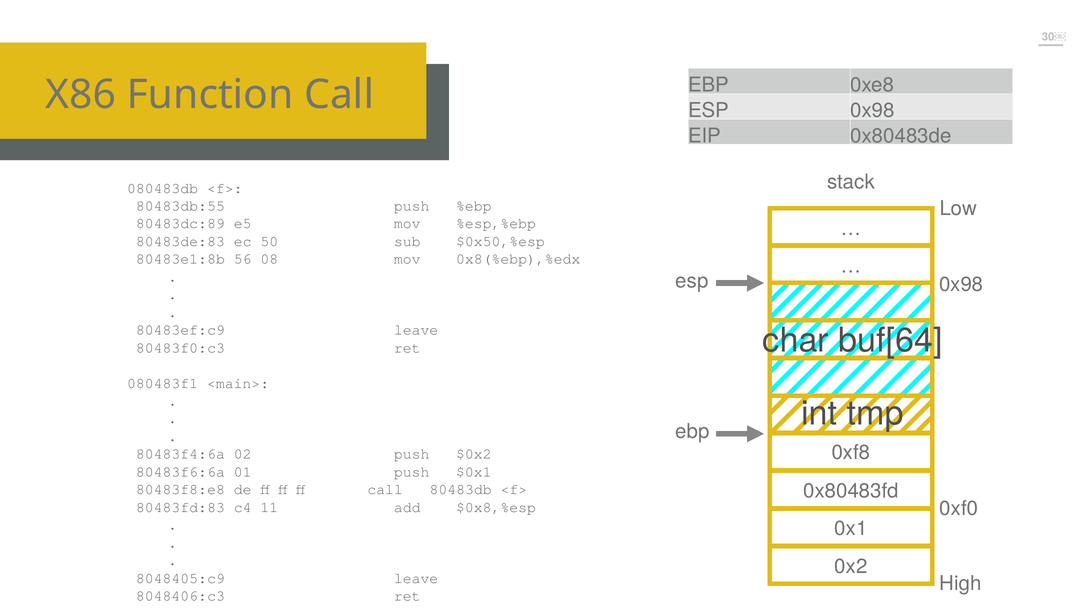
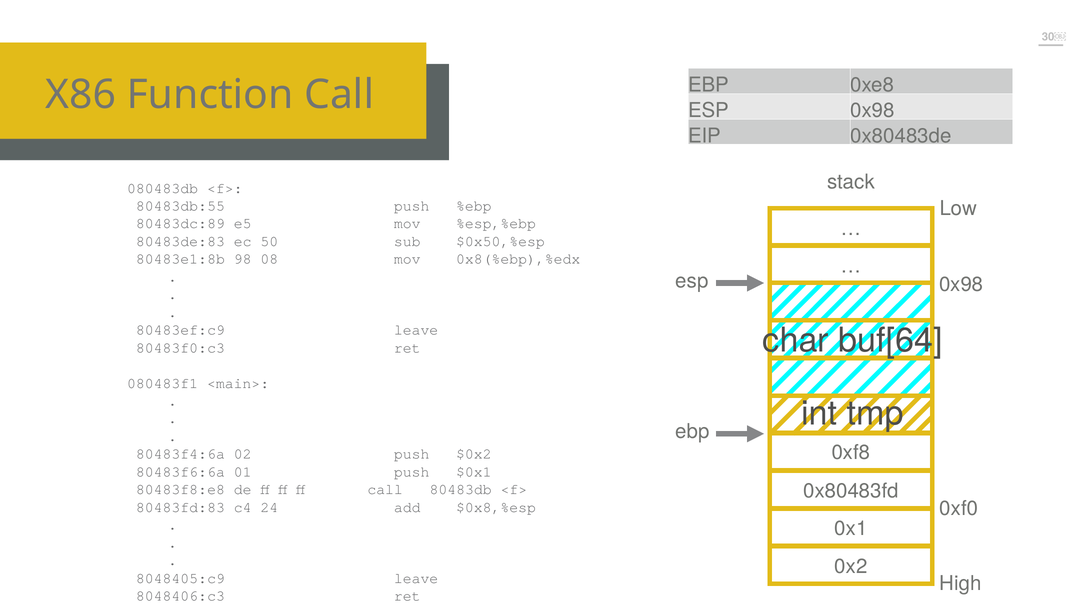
56: 56 -> 98 (243, 259)
11: 11 -> 24 (269, 507)
